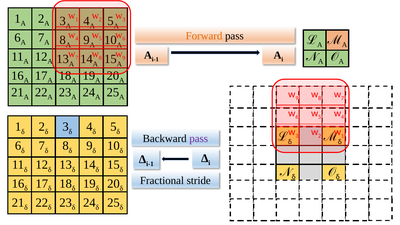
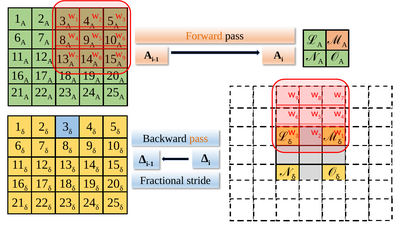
pass colour: purple -> orange (199, 139)
